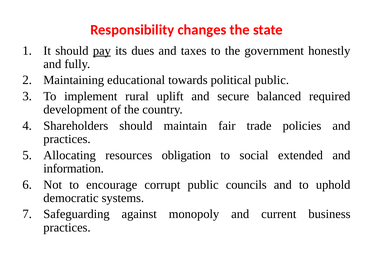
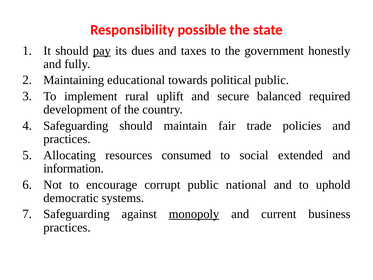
changes: changes -> possible (202, 30)
Shareholders: Shareholders -> Safeguarding (76, 126)
obligation: obligation -> consumed (186, 155)
councils: councils -> national (246, 184)
monopoly underline: none -> present (194, 214)
